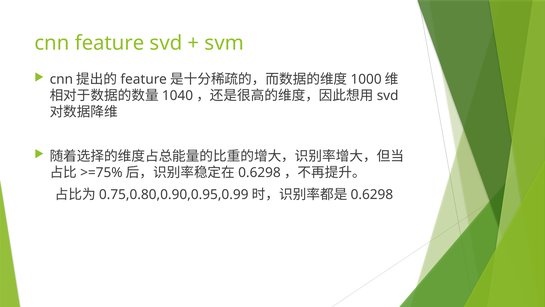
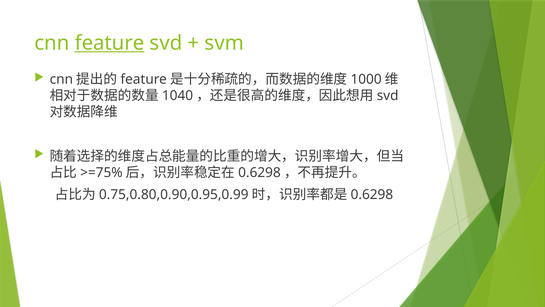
feature underline: none -> present (110, 43)
